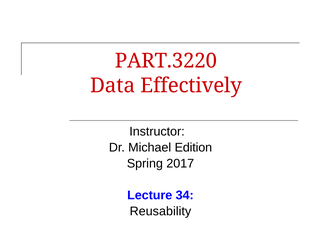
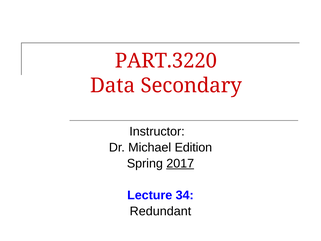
Effectively: Effectively -> Secondary (191, 85)
2017 underline: none -> present (180, 163)
Reusability: Reusability -> Redundant (160, 211)
